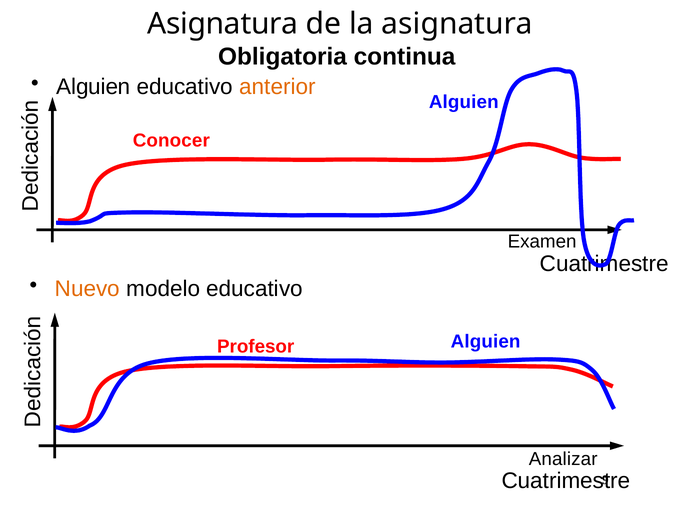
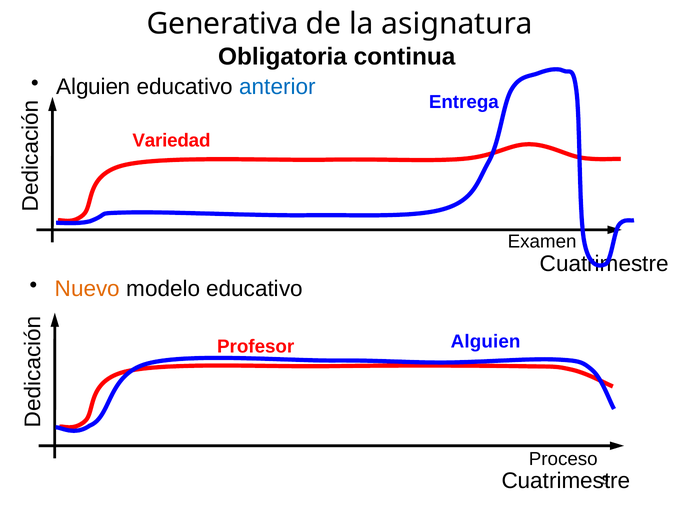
Asignatura: Asignatura -> Generativa (223, 24)
anterior colour: orange -> blue (277, 87)
Alguien: Alguien -> Entrega (464, 102)
Conocer: Conocer -> Variedad (171, 141)
Analizar: Analizar -> Proceso (563, 459)
